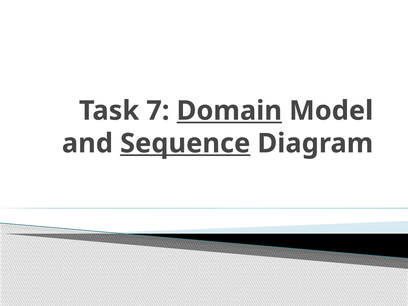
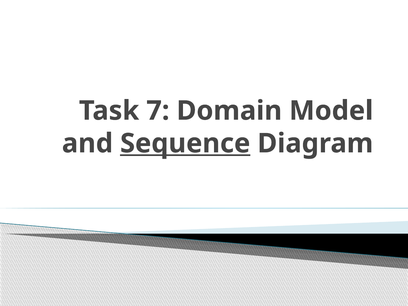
Domain underline: present -> none (229, 111)
